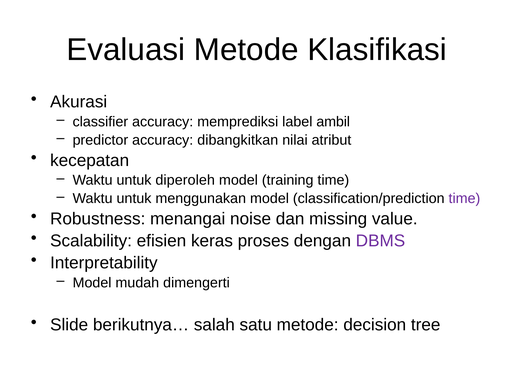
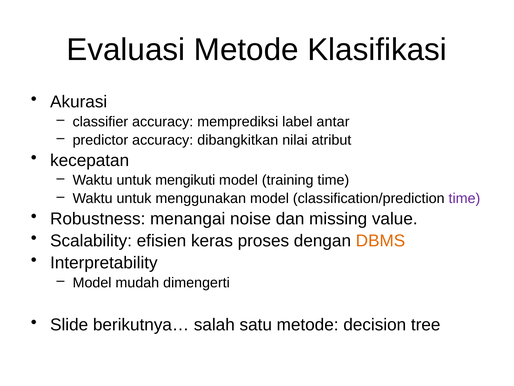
ambil: ambil -> antar (333, 121)
diperoleh: diperoleh -> mengikuti (185, 180)
DBMS colour: purple -> orange (380, 241)
